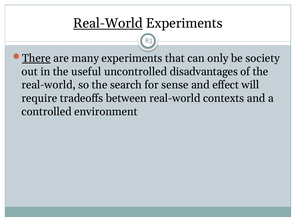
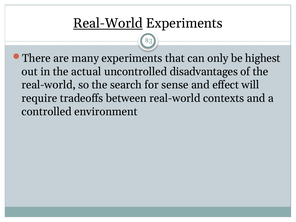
There underline: present -> none (36, 58)
society: society -> highest (263, 58)
useful: useful -> actual (86, 72)
